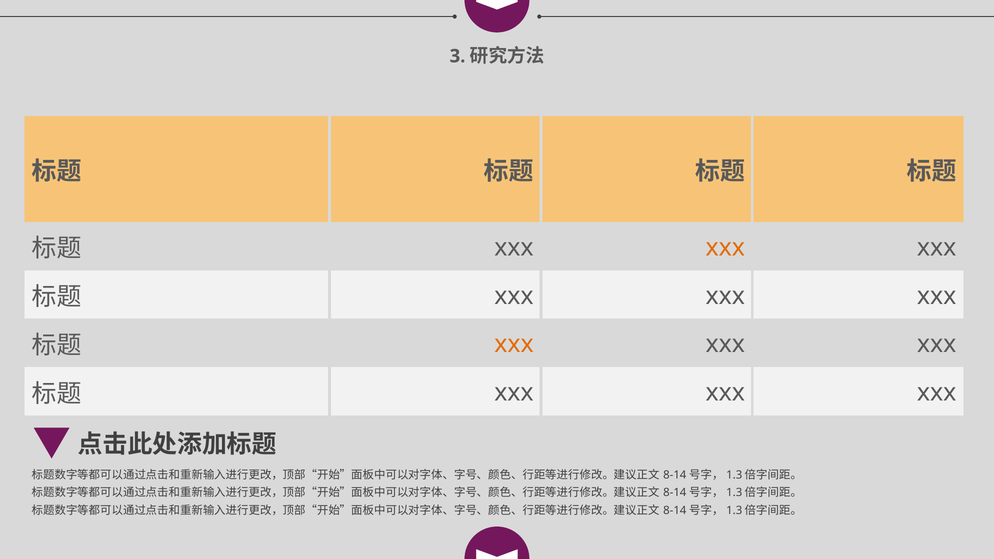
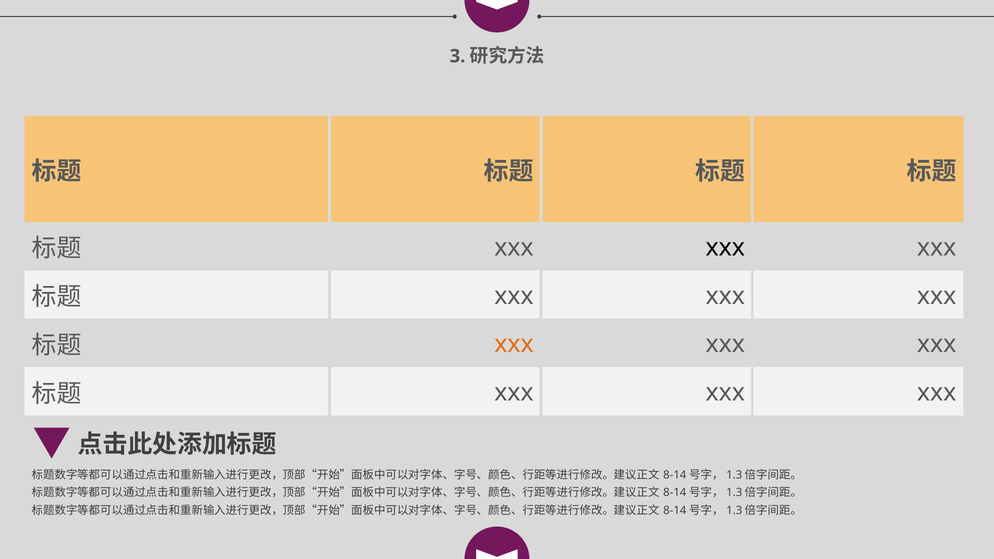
xxx colour: orange -> black (725, 248)
